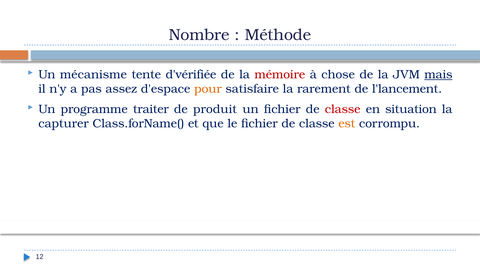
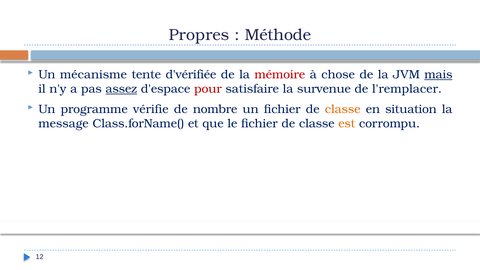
Nombre: Nombre -> Propres (199, 35)
assez underline: none -> present (121, 89)
pour colour: orange -> red (208, 89)
rarement: rarement -> survenue (324, 89)
l'lancement: l'lancement -> l'remplacer (407, 89)
traiter: traiter -> vérifie (151, 109)
produit: produit -> nombre (215, 109)
classe colour: red -> orange (343, 109)
capturer: capturer -> message (63, 124)
